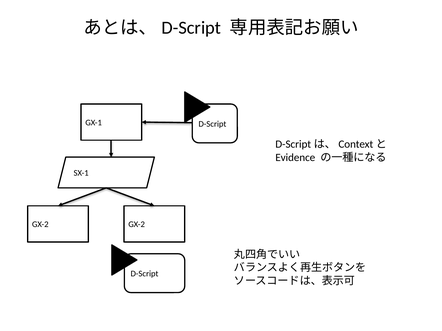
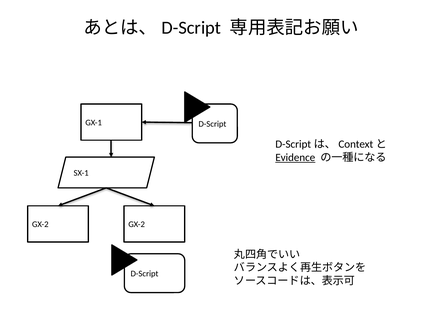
Evidence underline: none -> present (295, 158)
